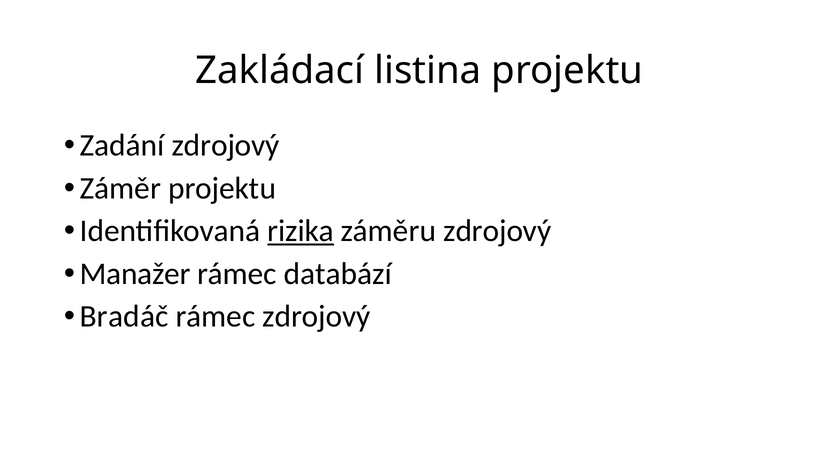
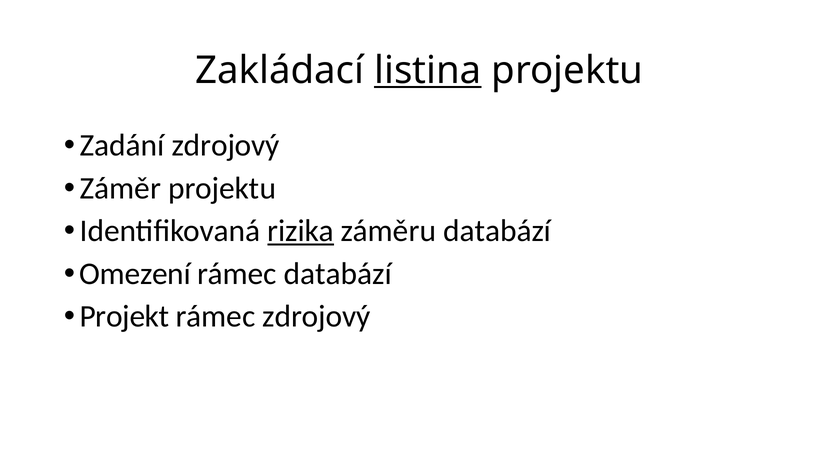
listina underline: none -> present (428, 70)
záměru zdrojový: zdrojový -> databází (497, 231)
Manažer: Manažer -> Omezení (135, 274)
Bradáč: Bradáč -> Projekt (124, 317)
